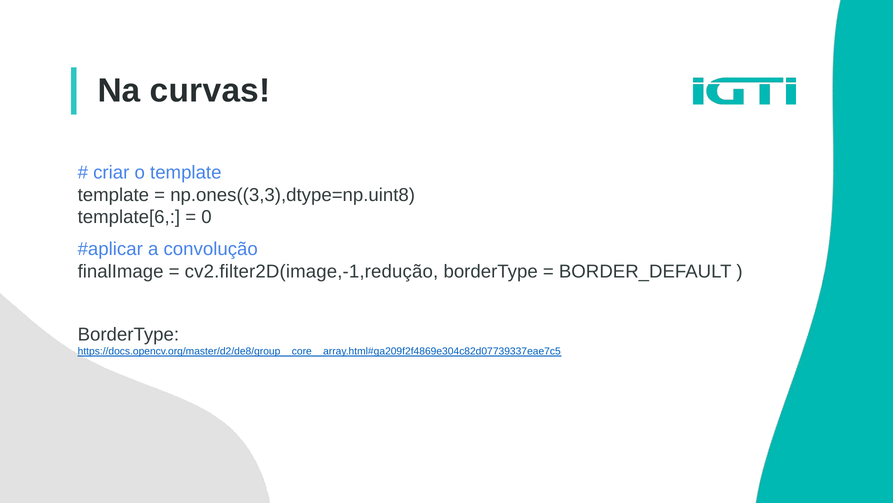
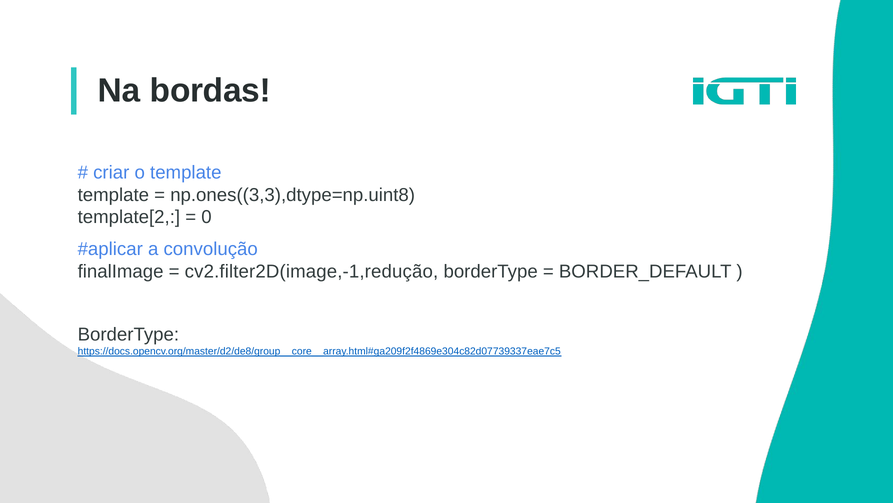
curvas: curvas -> bordas (210, 91)
template[6: template[6 -> template[2 (129, 217)
